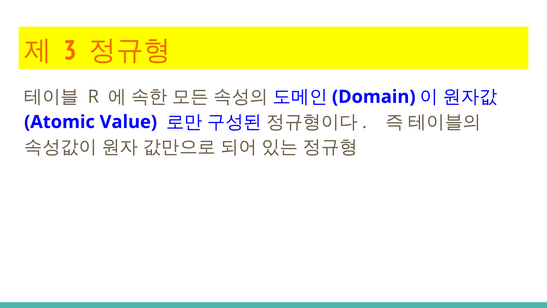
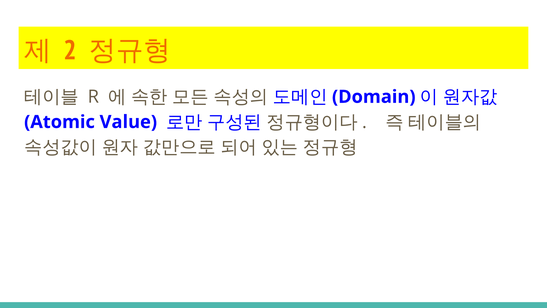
3: 3 -> 2 (70, 50)
